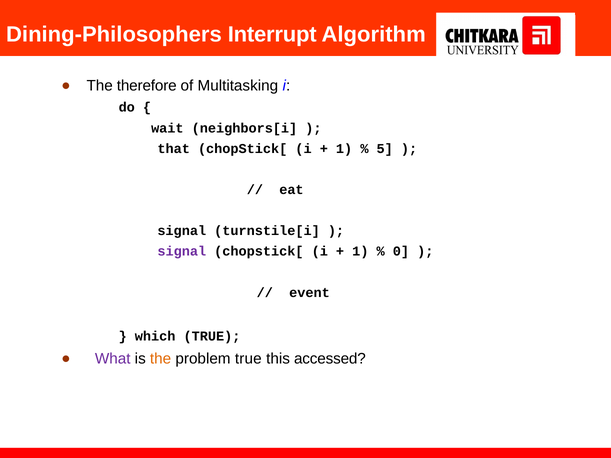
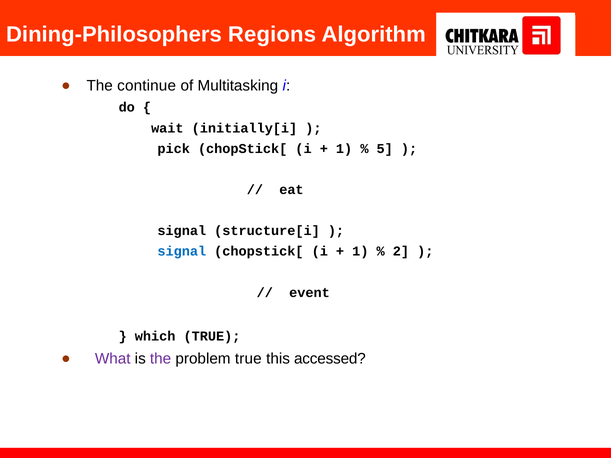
Interrupt: Interrupt -> Regions (272, 35)
therefore: therefore -> continue (147, 86)
neighbors[i: neighbors[i -> initially[i (244, 128)
that: that -> pick (174, 149)
turnstile[i: turnstile[i -> structure[i (267, 231)
signal colour: purple -> blue (182, 252)
0: 0 -> 2 (401, 252)
the colour: orange -> purple (161, 359)
